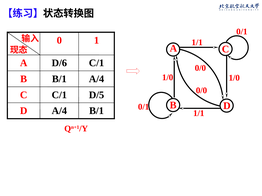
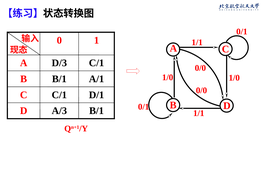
D/6: D/6 -> D/3 (59, 63)
A/4: A/4 -> A/1 (97, 79)
D/5: D/5 -> D/1 (97, 95)
A/4: A/4 -> A/3 (59, 111)
